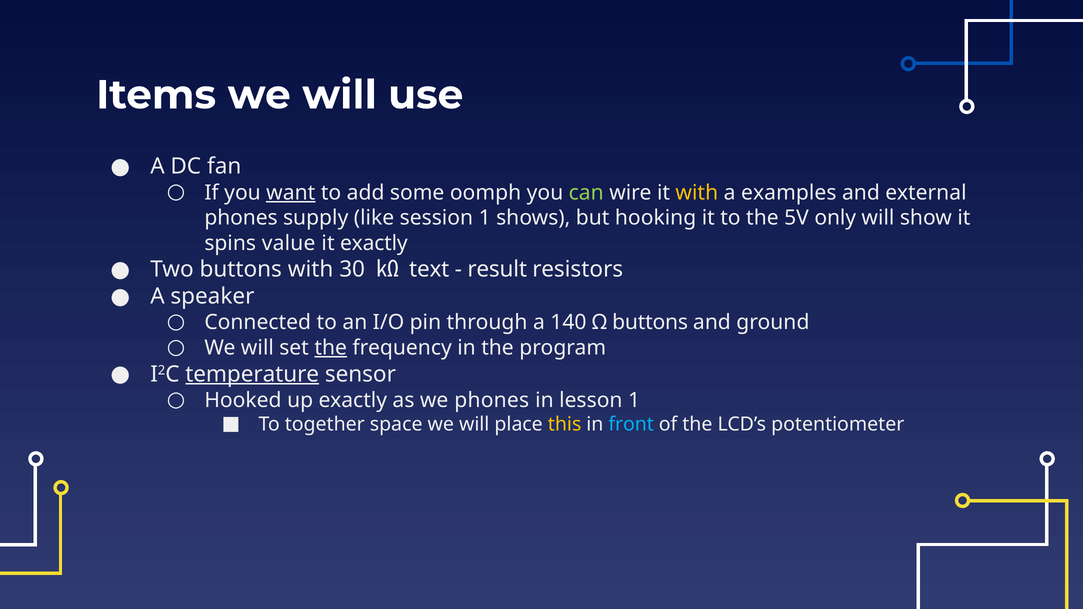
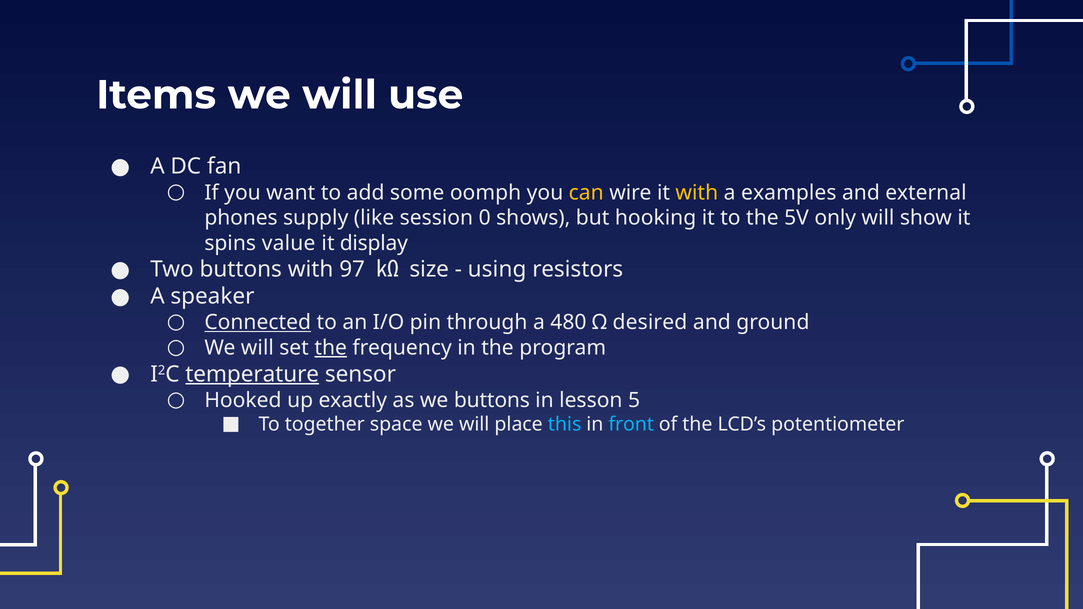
want underline: present -> none (291, 193)
can colour: light green -> yellow (586, 193)
session 1: 1 -> 0 (485, 218)
it exactly: exactly -> display (374, 243)
30: 30 -> 97 (352, 269)
text: text -> size (429, 269)
result: result -> using (497, 269)
Connected underline: none -> present (258, 323)
140: 140 -> 480 (568, 323)
Ω buttons: buttons -> desired (650, 323)
we phones: phones -> buttons (492, 400)
lesson 1: 1 -> 5 (634, 400)
this colour: yellow -> light blue (565, 425)
